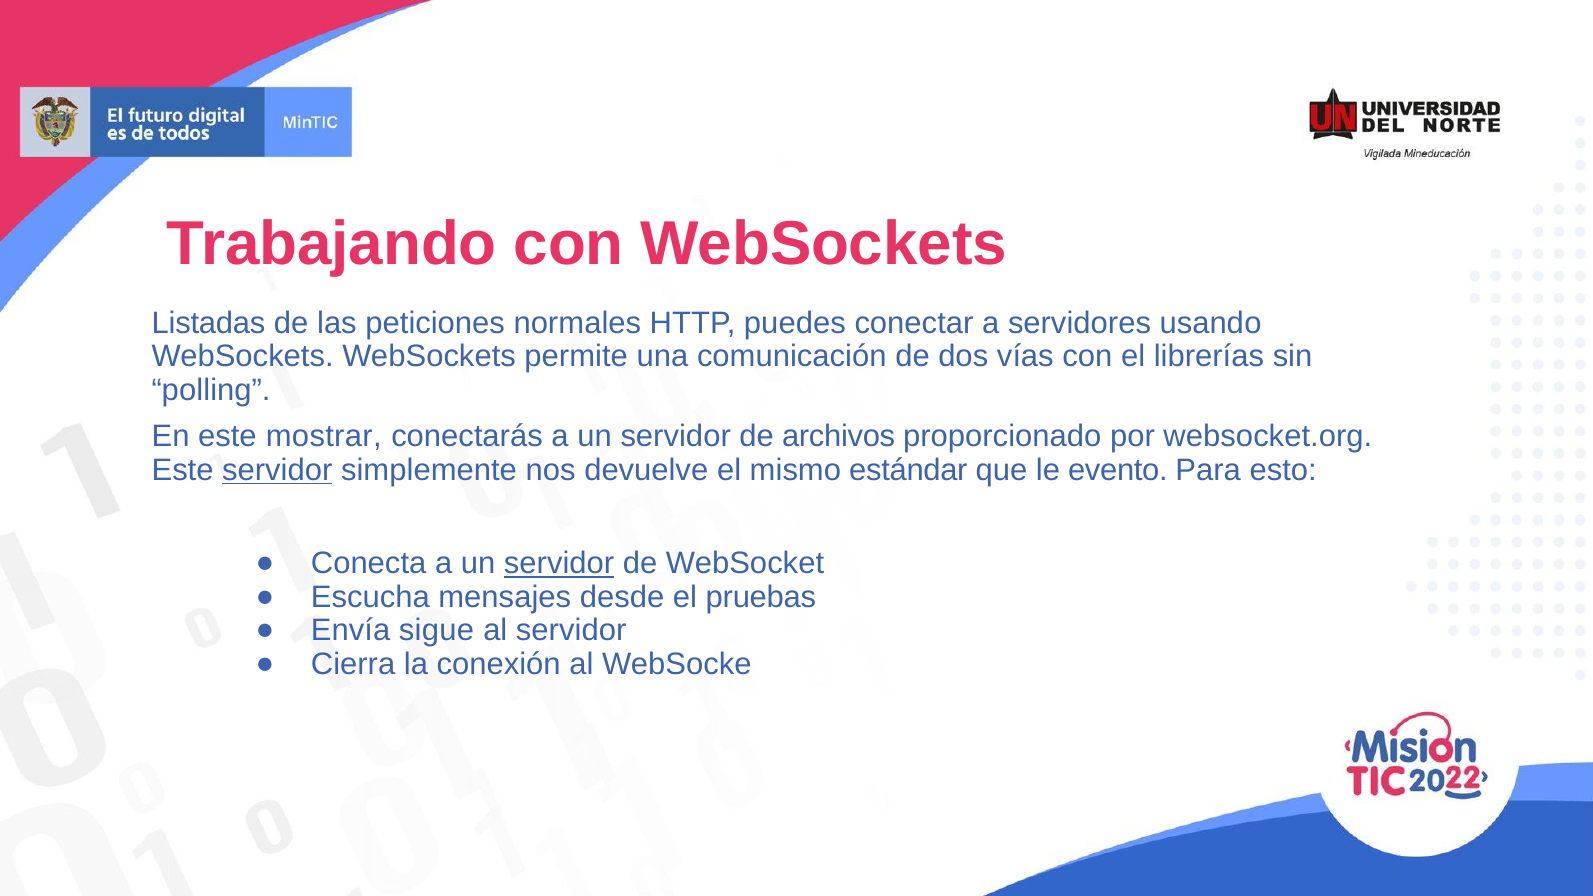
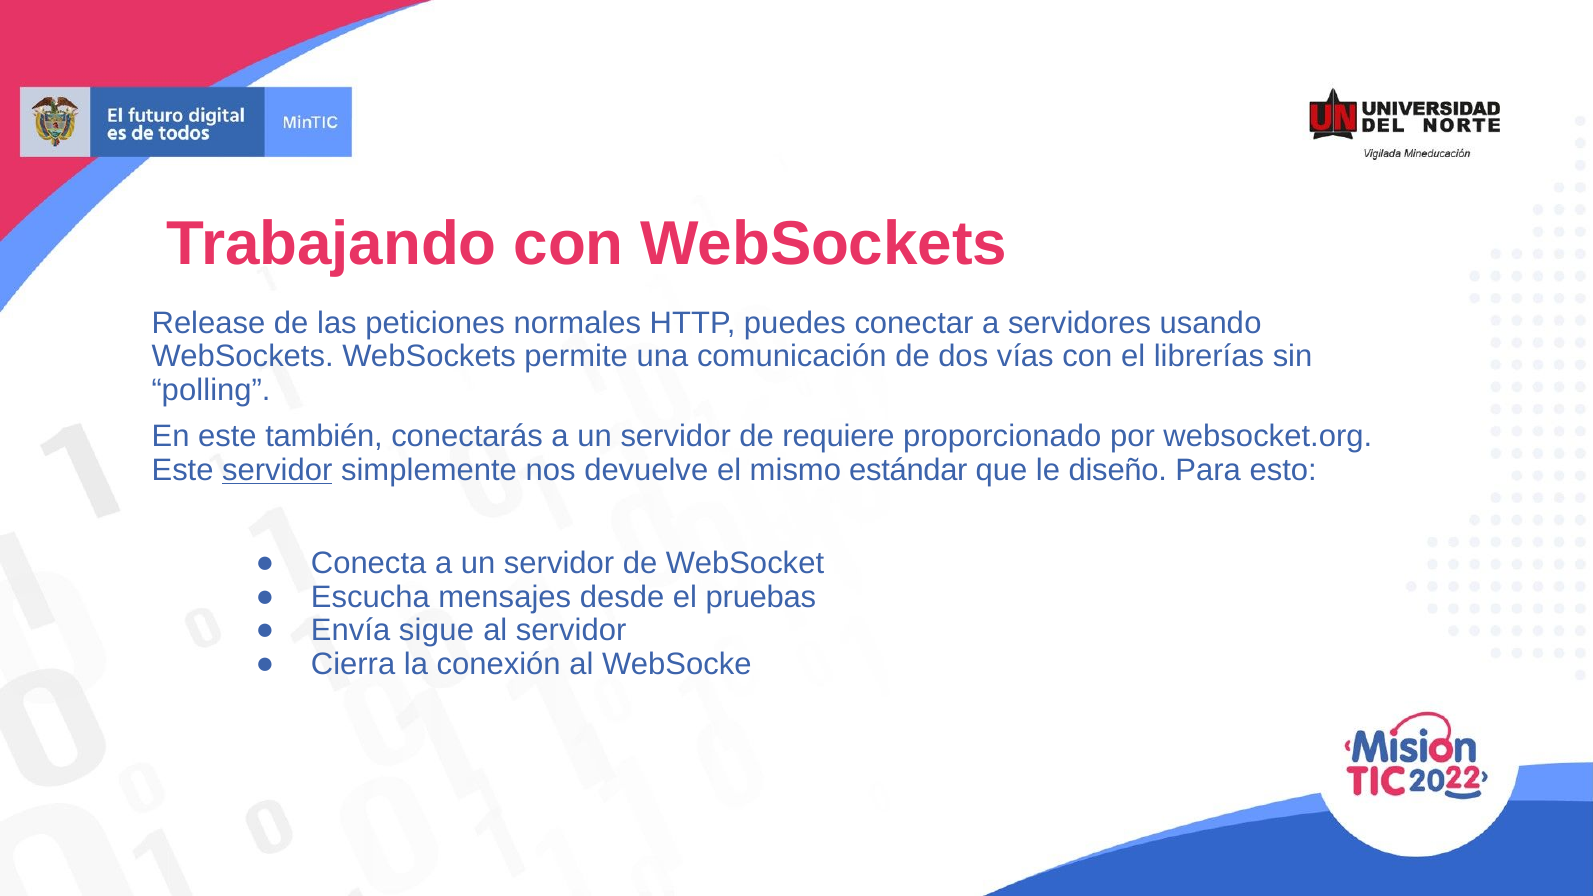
Listadas: Listadas -> Release (208, 323)
mostrar: mostrar -> también (324, 437)
archivos: archivos -> requiere (839, 437)
evento: evento -> diseño (1118, 470)
servidor underline: present -> none (559, 564)
